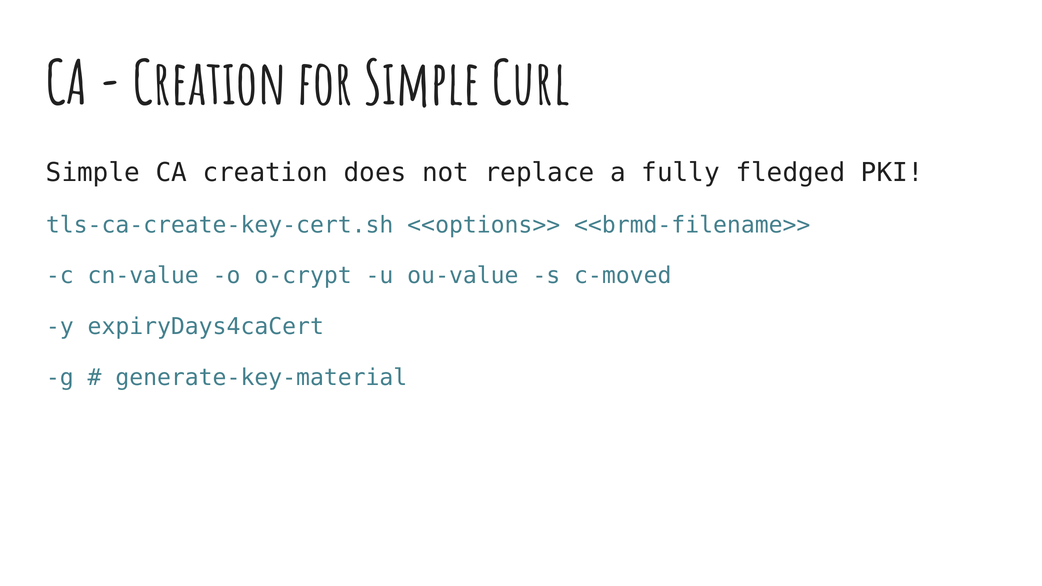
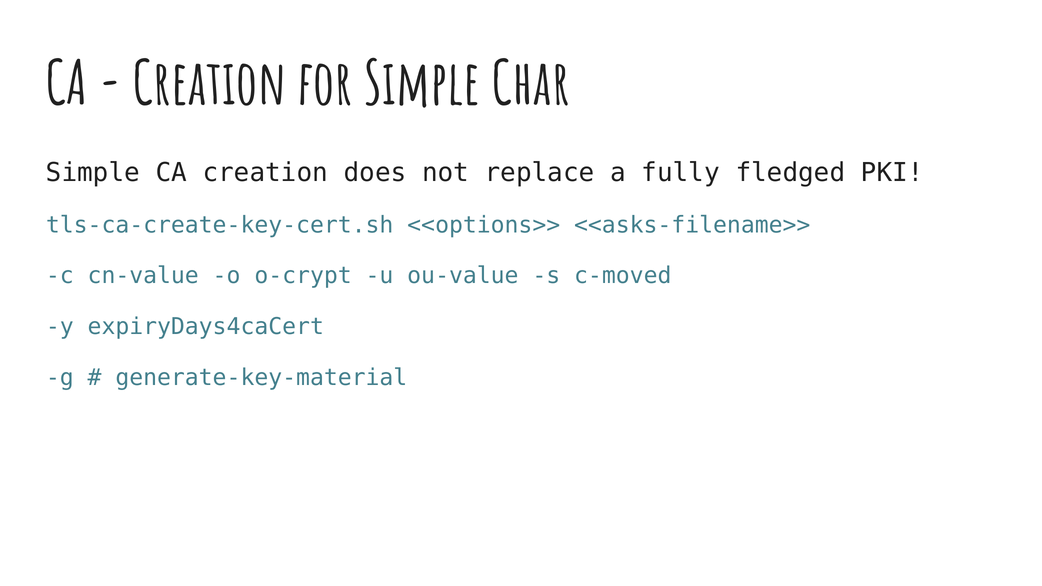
Curl: Curl -> Char (531, 85)
<<brmd-filename>>: <<brmd-filename>> -> <<asks-filename>> (692, 225)
